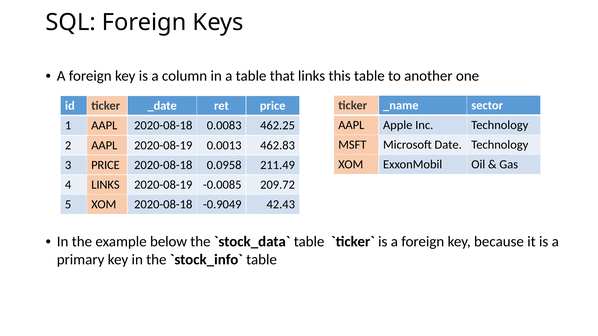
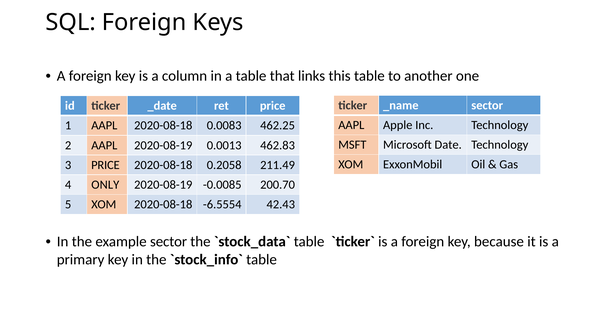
0.0958: 0.0958 -> 0.2058 (224, 165)
4 LINKS: LINKS -> ONLY (105, 185)
209.72: 209.72 -> 200.70 (278, 185)
-0.9049: -0.9049 -> -6.5554 (222, 205)
example below: below -> sector (169, 242)
